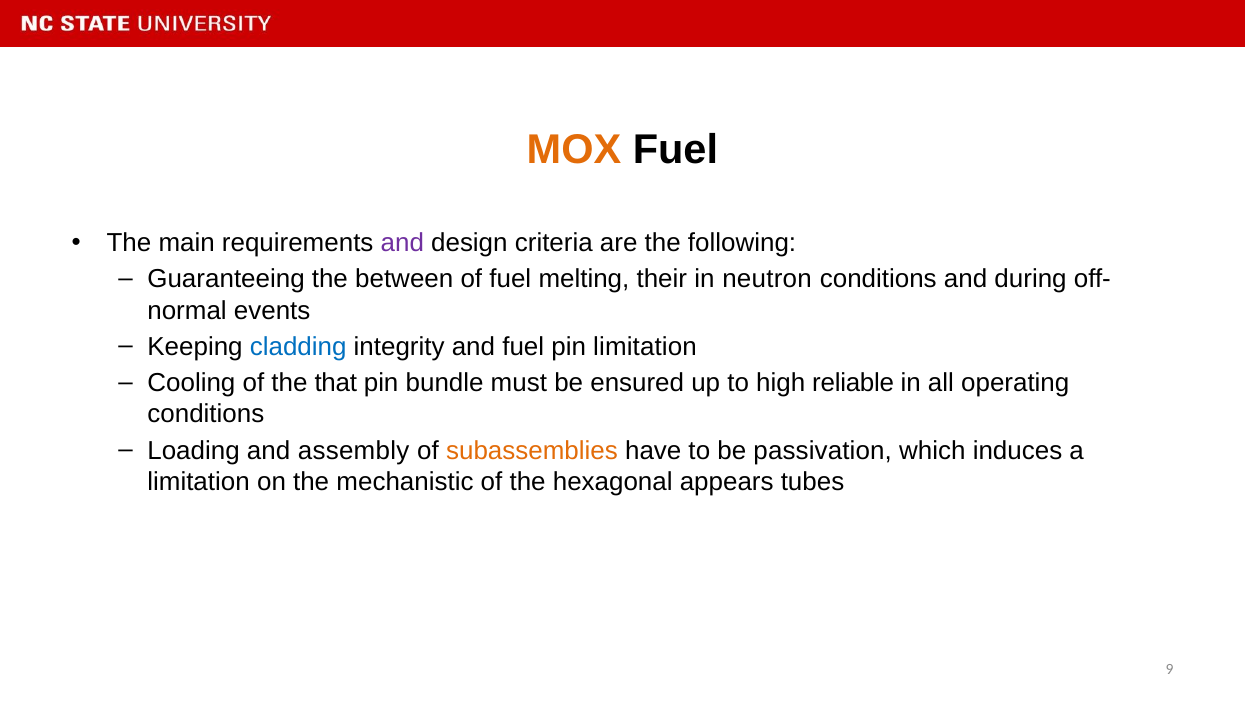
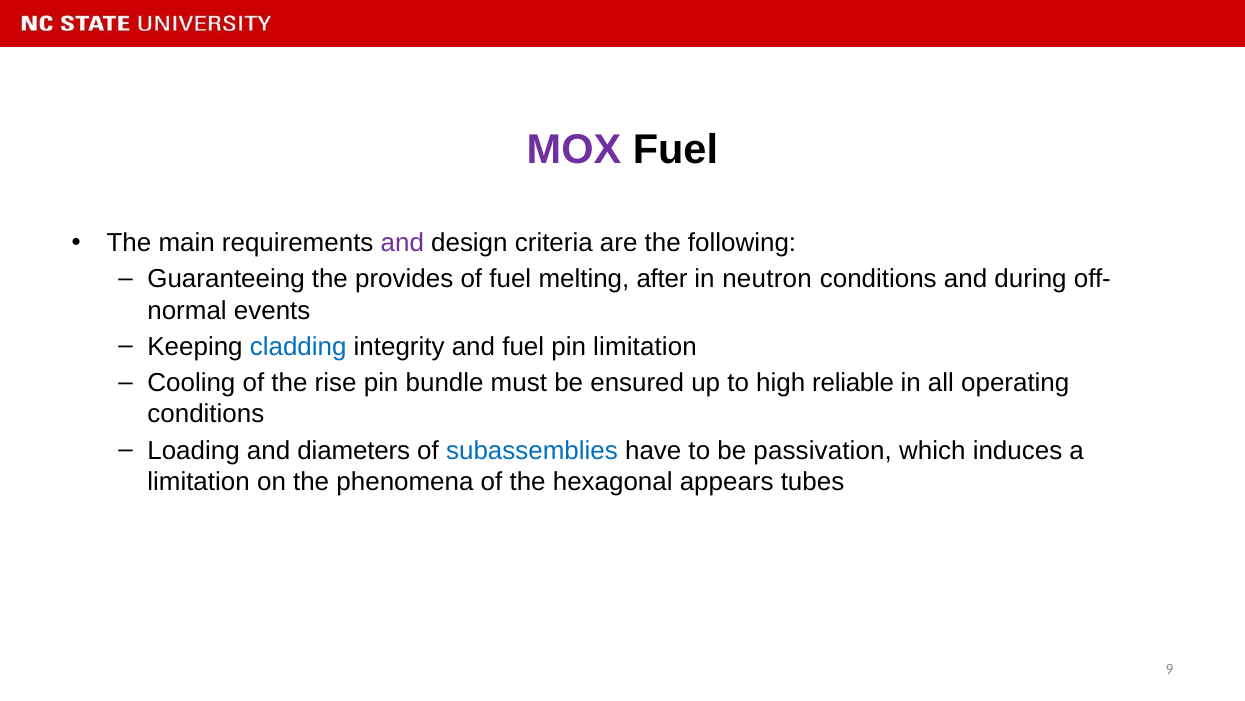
MOX colour: orange -> purple (574, 149)
between: between -> provides (404, 279)
their: their -> after (662, 279)
that: that -> rise (336, 383)
assembly: assembly -> diameters (354, 450)
subassemblies colour: orange -> blue (532, 450)
mechanistic: mechanistic -> phenomena (405, 481)
